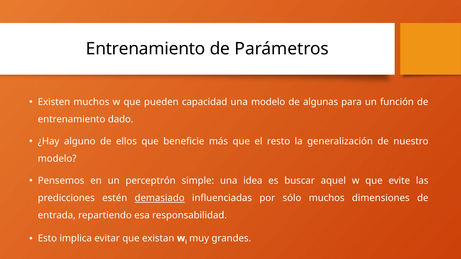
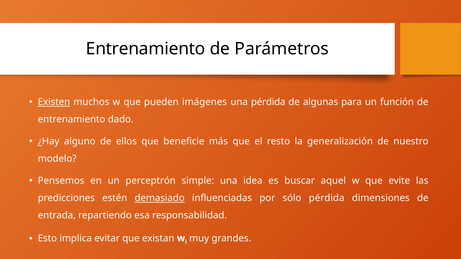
Existen underline: none -> present (54, 102)
capacidad: capacidad -> imágenes (205, 102)
una modelo: modelo -> pérdida (268, 102)
sólo muchos: muchos -> pérdida (327, 198)
